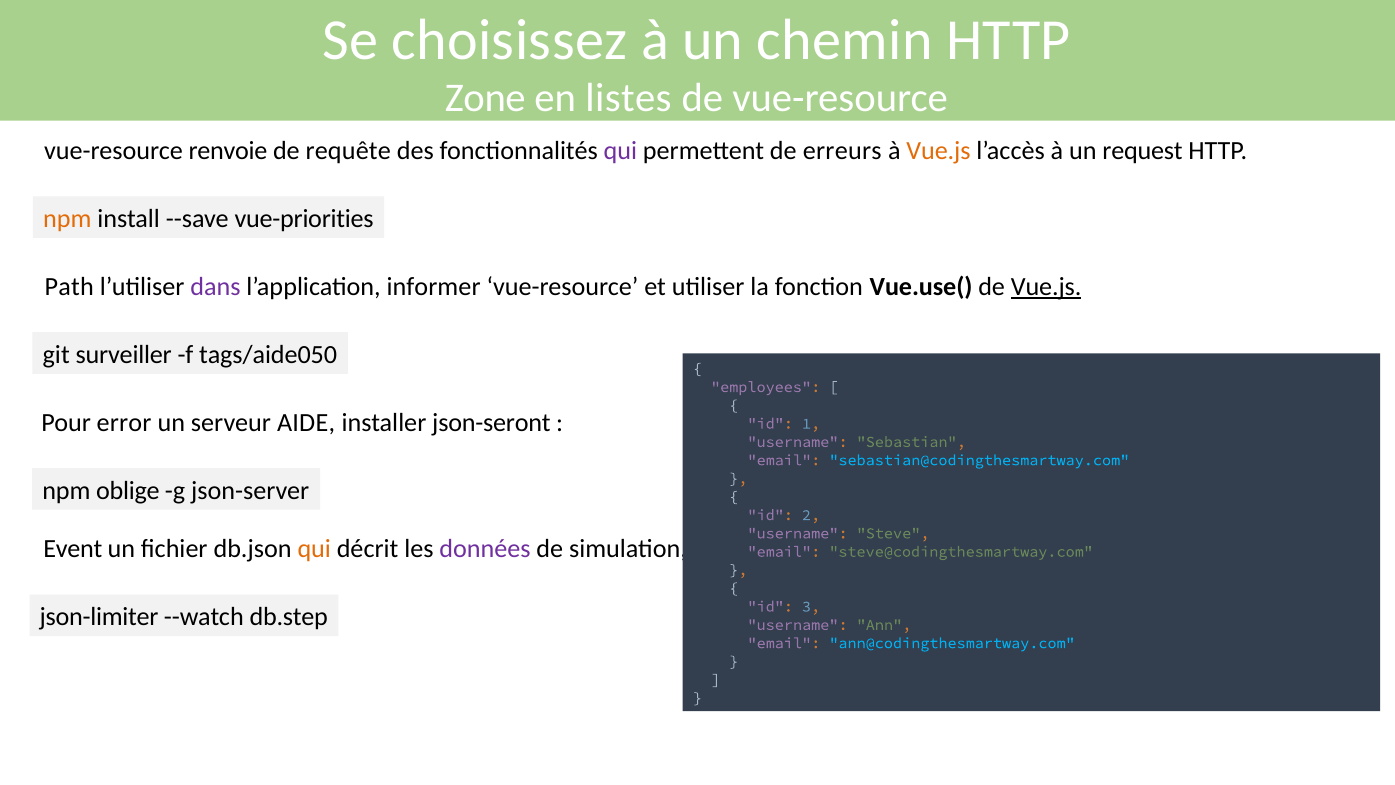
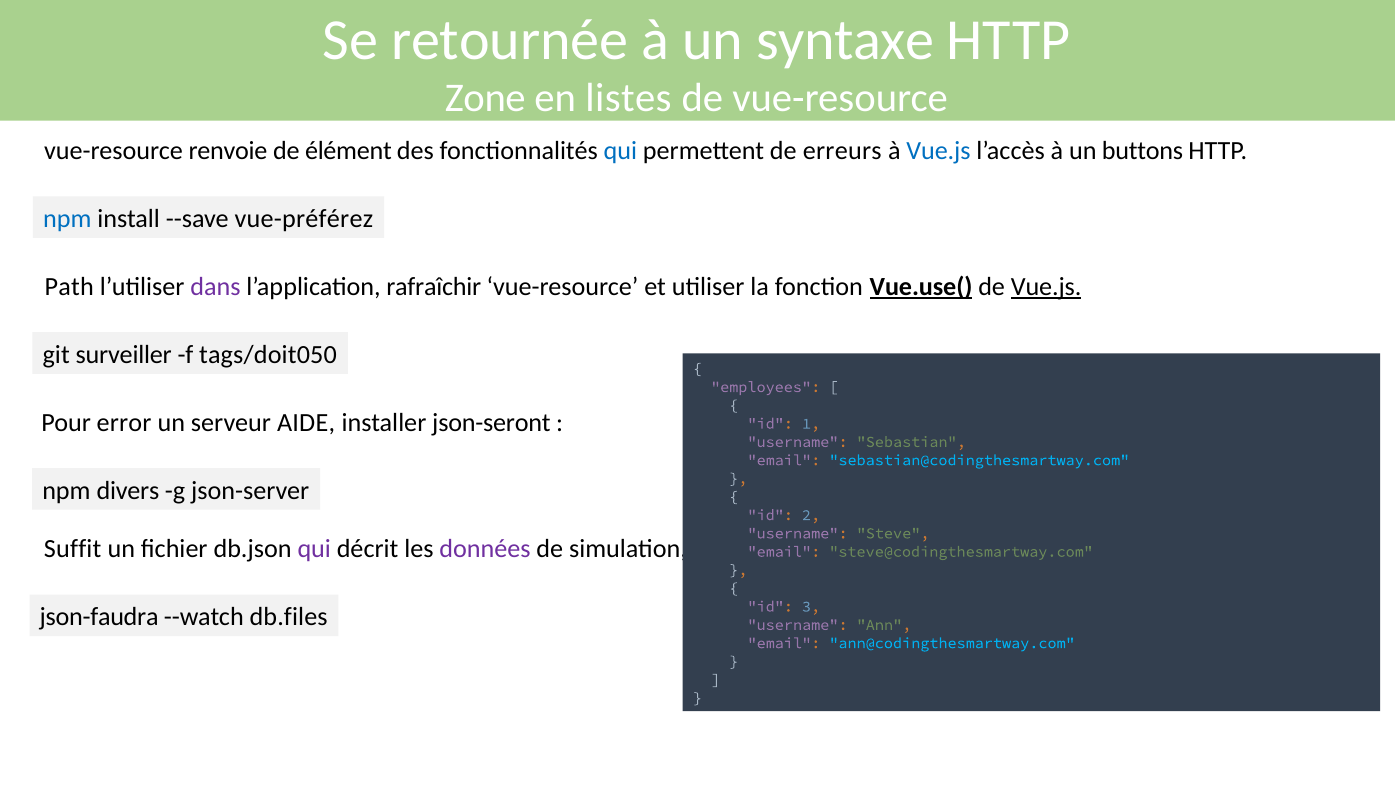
choisissez: choisissez -> retournée (510, 40)
chemin: chemin -> syntaxe (845, 40)
requête: requête -> élément (348, 151)
qui colour: purple -> blue (620, 151)
Vue.js colour: orange -> blue (939, 151)
request: request -> buttons (1143, 151)
npm colour: orange -> blue (67, 219)
vue-priorities: vue-priorities -> vue-préférez (304, 219)
informer: informer -> rafraîchir (434, 287)
Vue.use( underline: none -> present (921, 287)
tags/aide050: tags/aide050 -> tags/doit050 (268, 355)
oblige: oblige -> divers (128, 491)
Event: Event -> Suffit (73, 549)
qui colour: orange -> purple (314, 549)
json-limiter: json-limiter -> json-faudra (99, 617)
db.step: db.step -> db.files (289, 617)
